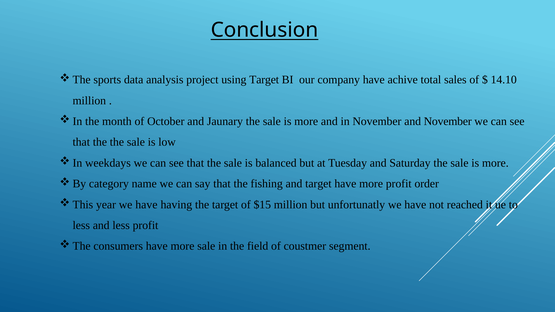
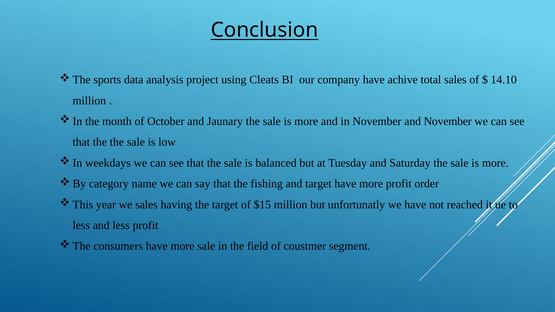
using Target: Target -> Cleats (264, 80)
year we have: have -> sales (146, 205)
